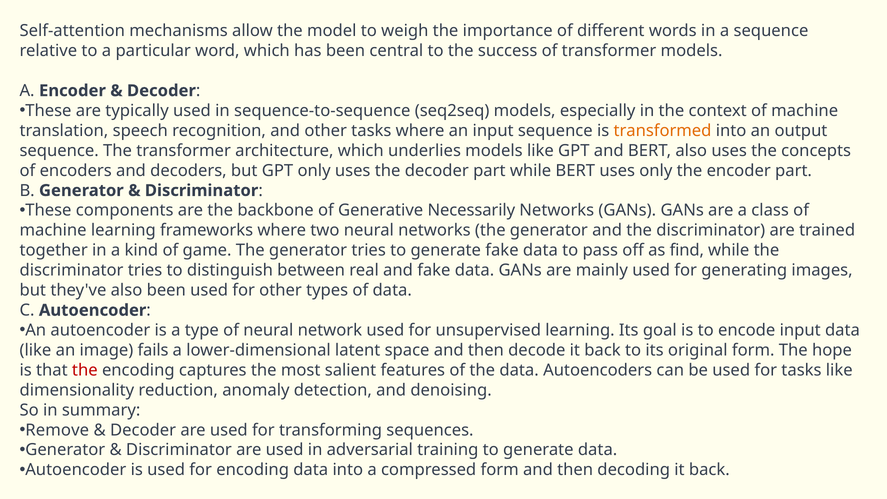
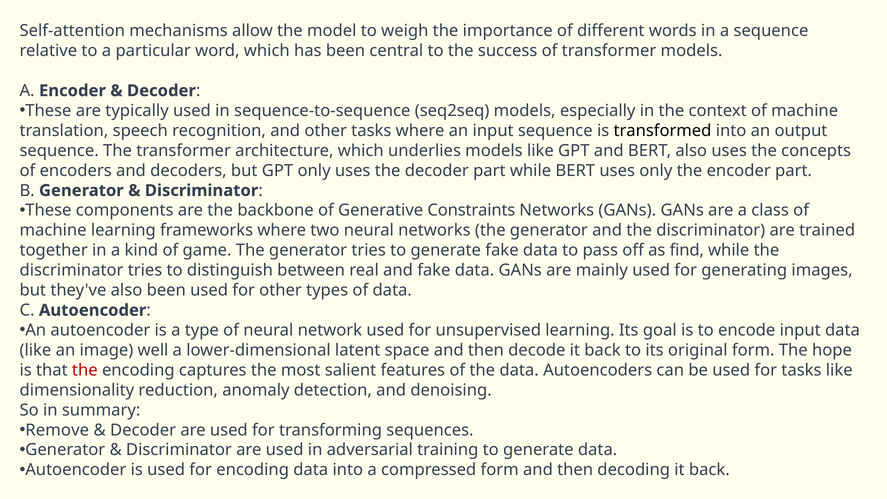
transformed colour: orange -> black (663, 131)
Necessarily: Necessarily -> Constraints (471, 210)
fails: fails -> well (153, 350)
